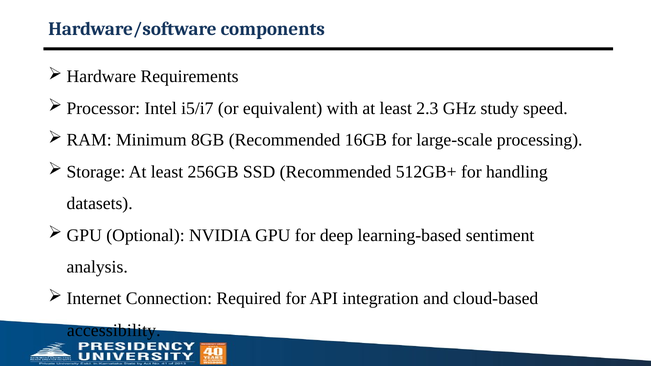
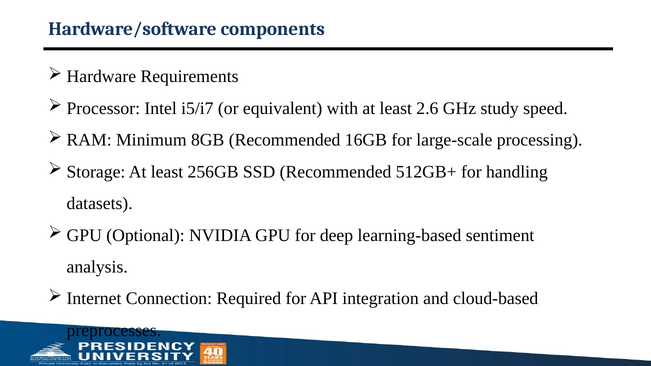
2.3: 2.3 -> 2.6 (427, 108)
accessibility: accessibility -> preprocesses (114, 330)
